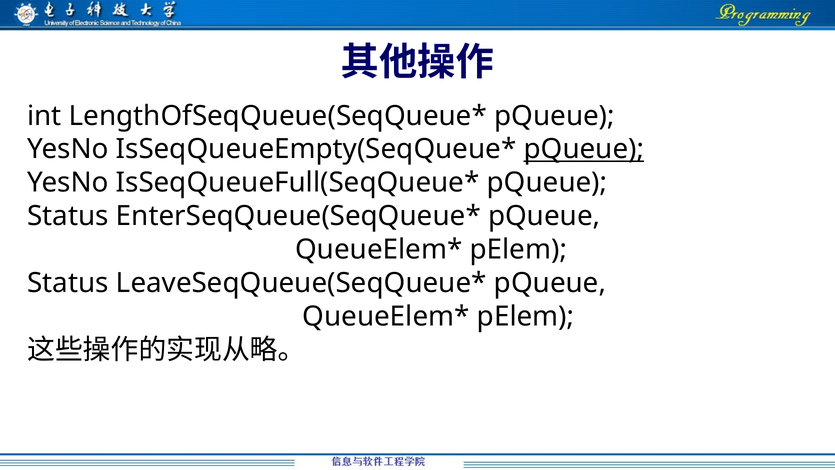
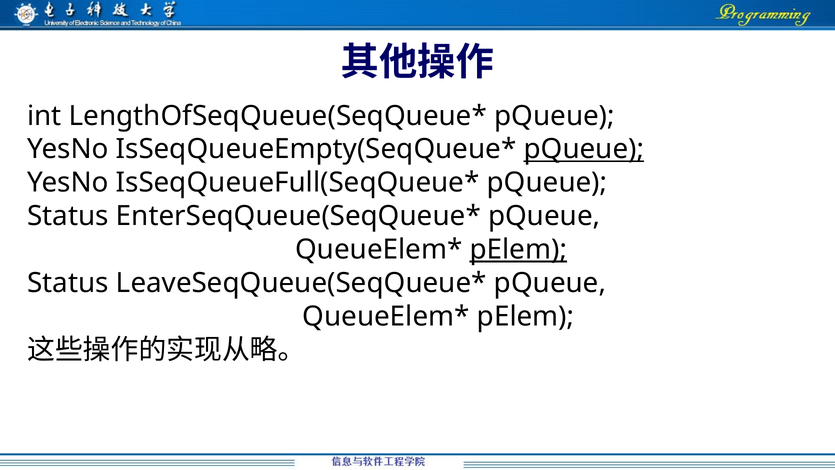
pElem underline: none -> present (518, 249)
